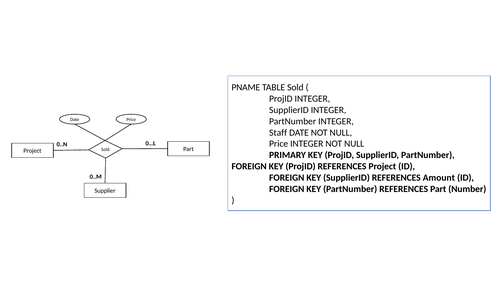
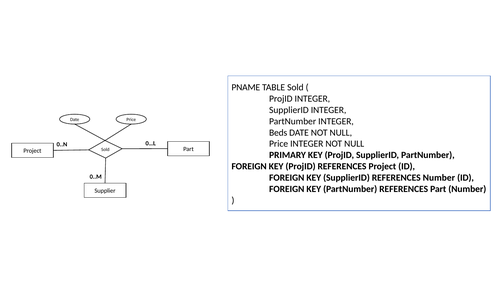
Staff: Staff -> Beds (278, 132)
REFERENCES Amount: Amount -> Number (439, 177)
